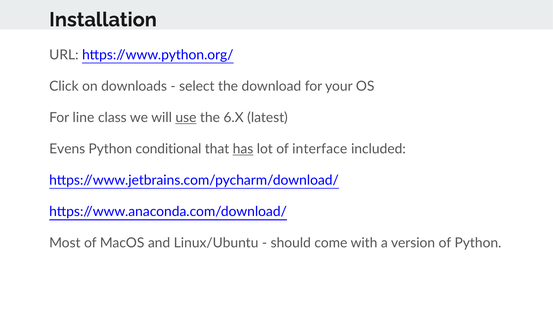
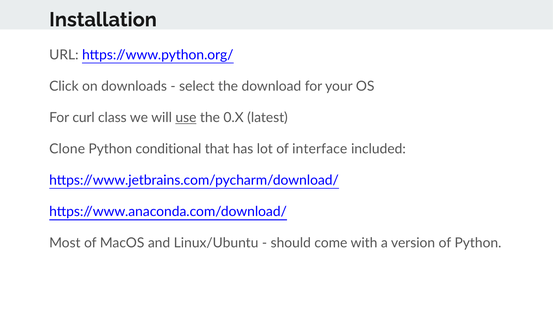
line: line -> curl (84, 118)
6.X: 6.X -> 0.X (234, 118)
Evens: Evens -> Clone (67, 149)
has underline: present -> none (243, 149)
